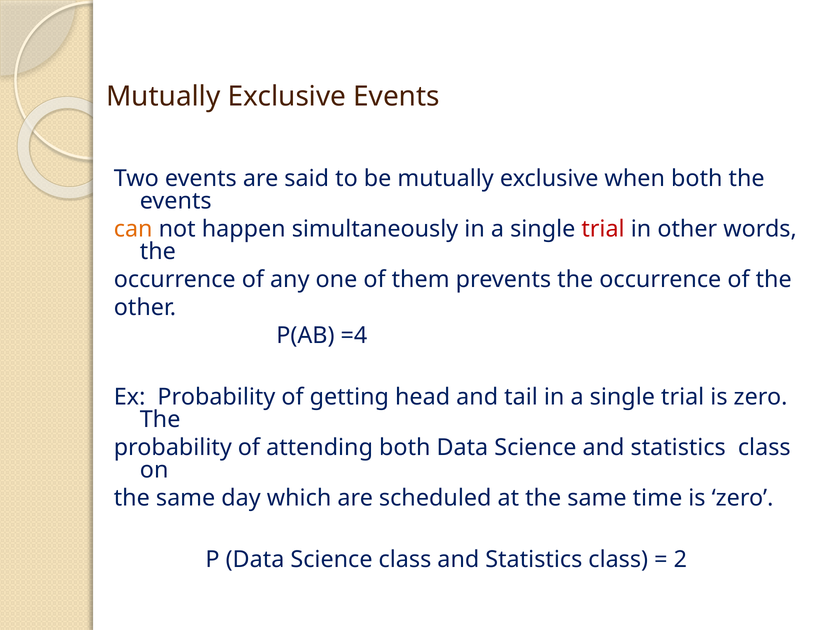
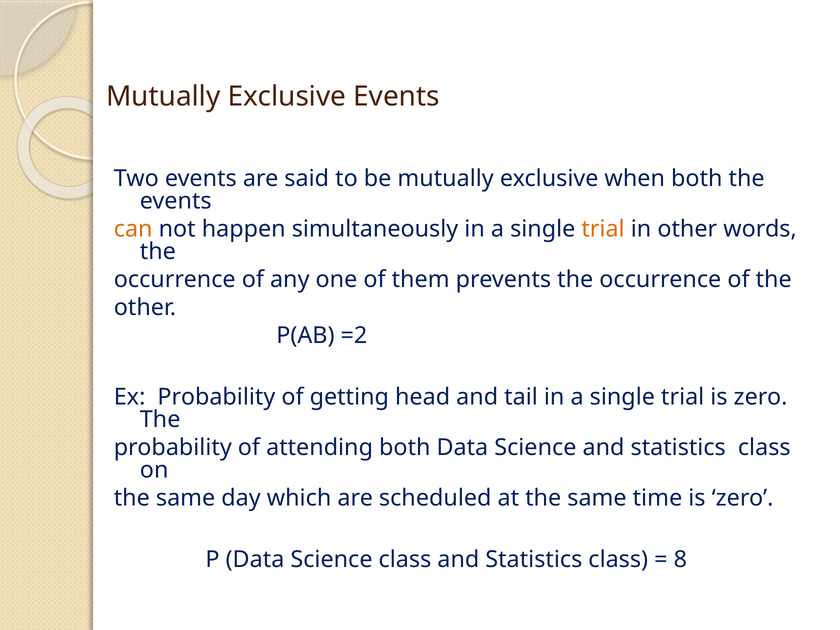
trial colour: red -> orange (603, 229)
=4: =4 -> =2 (354, 335)
2: 2 -> 8 (680, 559)
